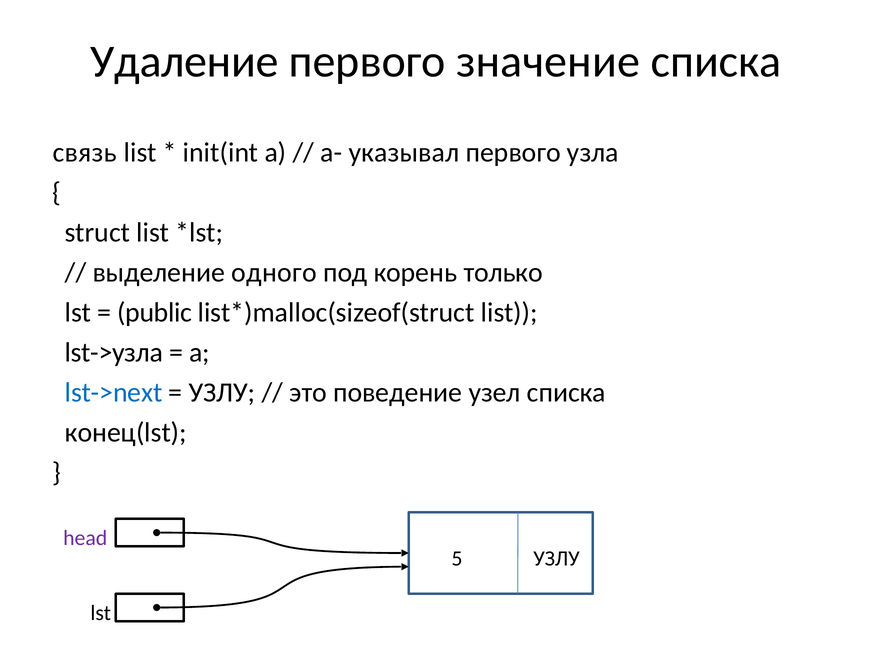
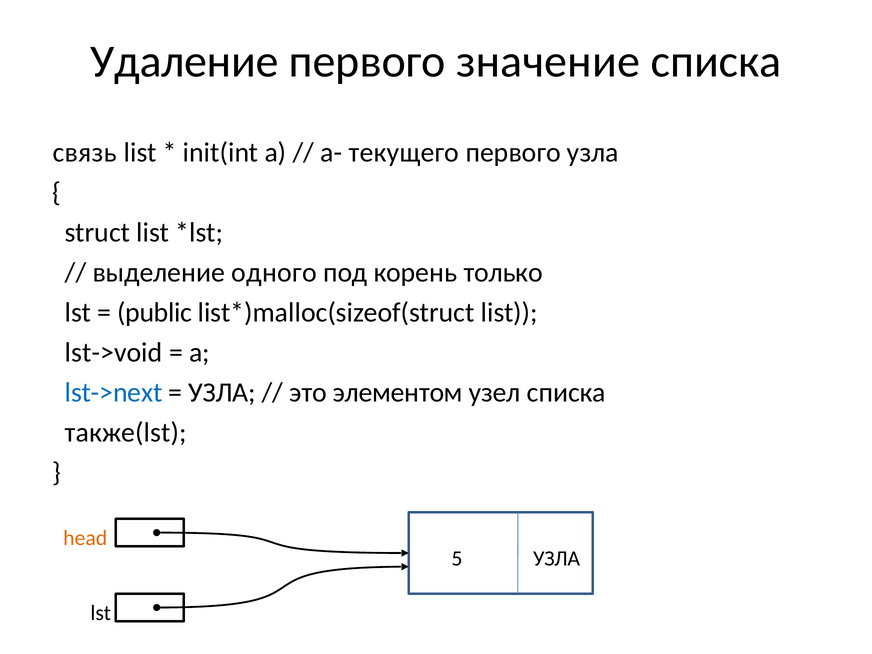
указывал: указывал -> текущего (404, 152)
lst->узла: lst->узла -> lst->void (114, 352)
УЗЛУ: УЗЛУ -> УЗЛА (222, 392)
поведение: поведение -> элементом (398, 392)
конец(lst: конец(lst -> также(lst (126, 432)
head colour: purple -> orange (85, 538)
5 УЗЛУ: УЗЛУ -> УЗЛА (557, 558)
